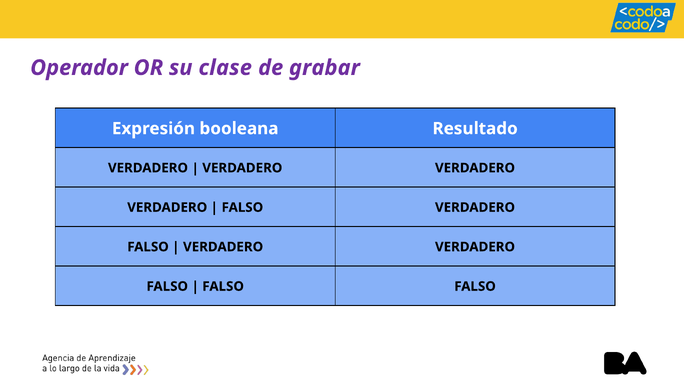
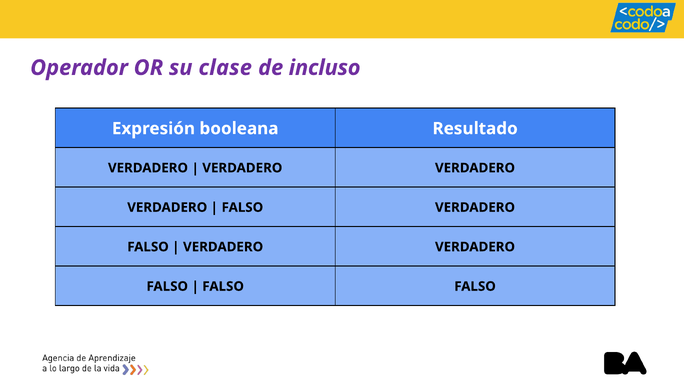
grabar: grabar -> incluso (325, 68)
